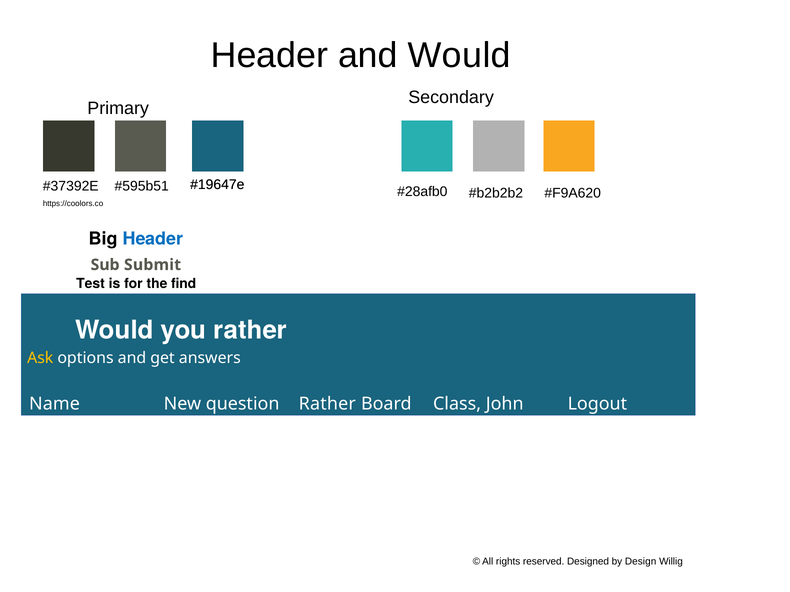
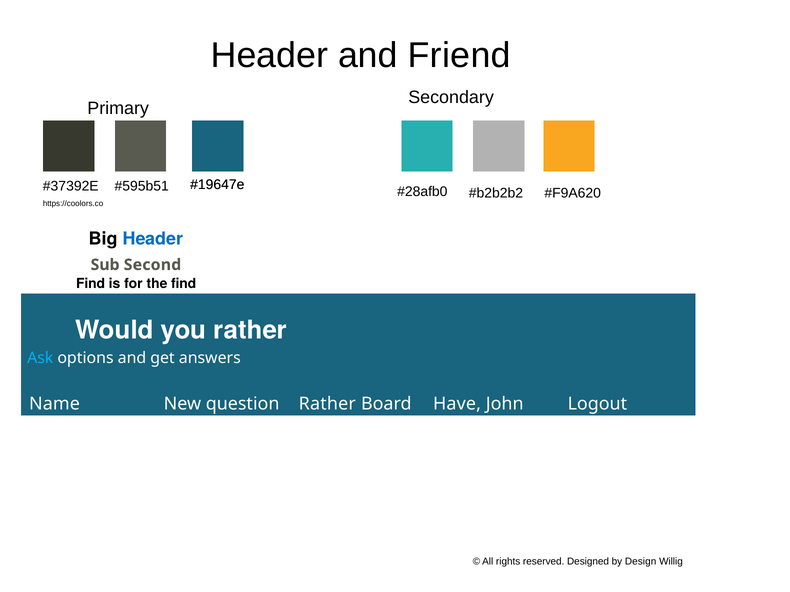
and Would: Would -> Friend (459, 55)
Submit: Submit -> Second (153, 265)
Test: Test -> Find (91, 284)
Ask colour: yellow -> light blue (40, 358)
Class: Class -> Have (457, 404)
